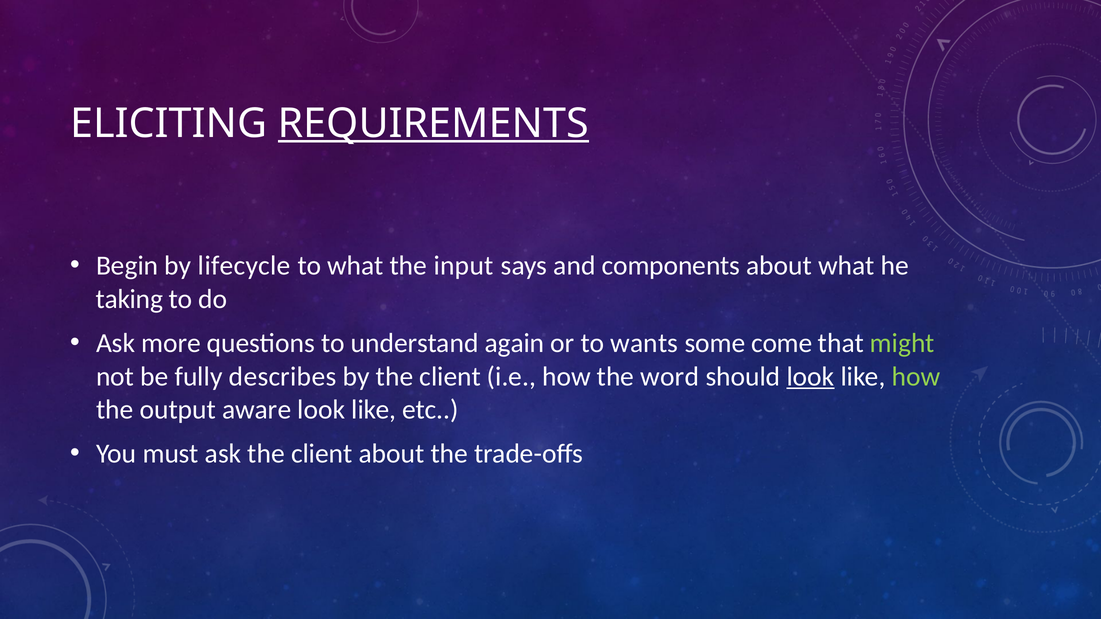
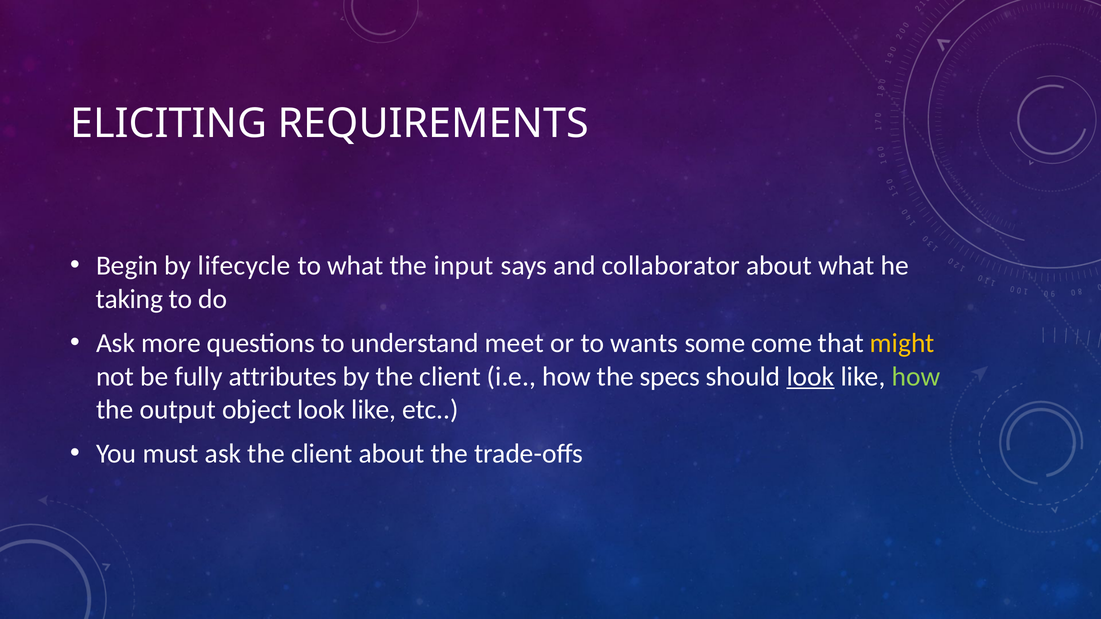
REQUIREMENTS underline: present -> none (433, 124)
components: components -> collaborator (671, 266)
again: again -> meet (514, 344)
might colour: light green -> yellow (902, 344)
describes: describes -> attributes (283, 377)
word: word -> specs (670, 377)
aware: aware -> object (257, 410)
